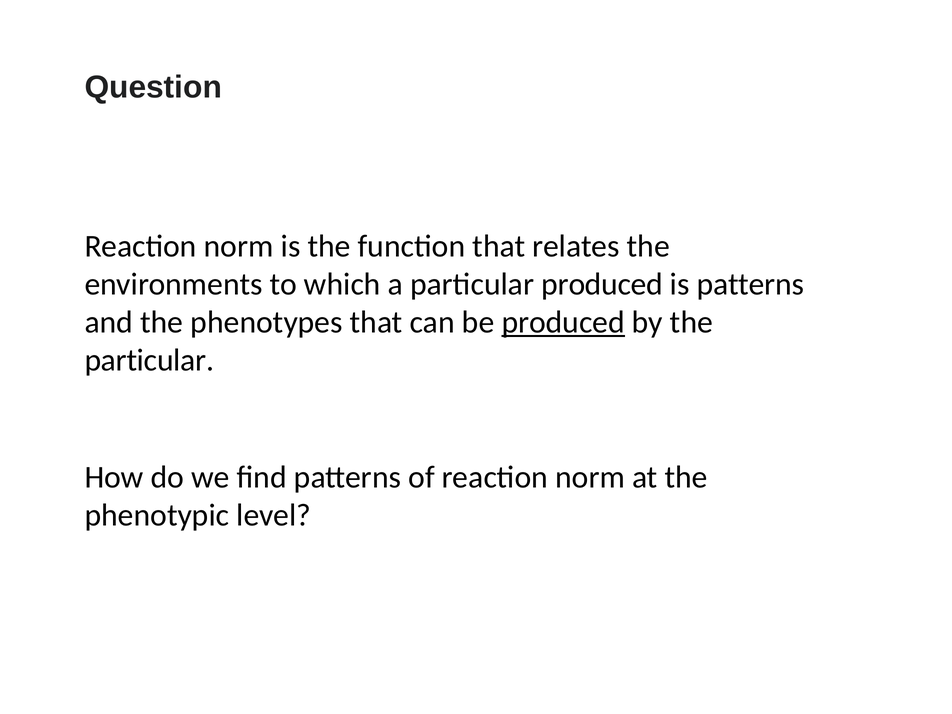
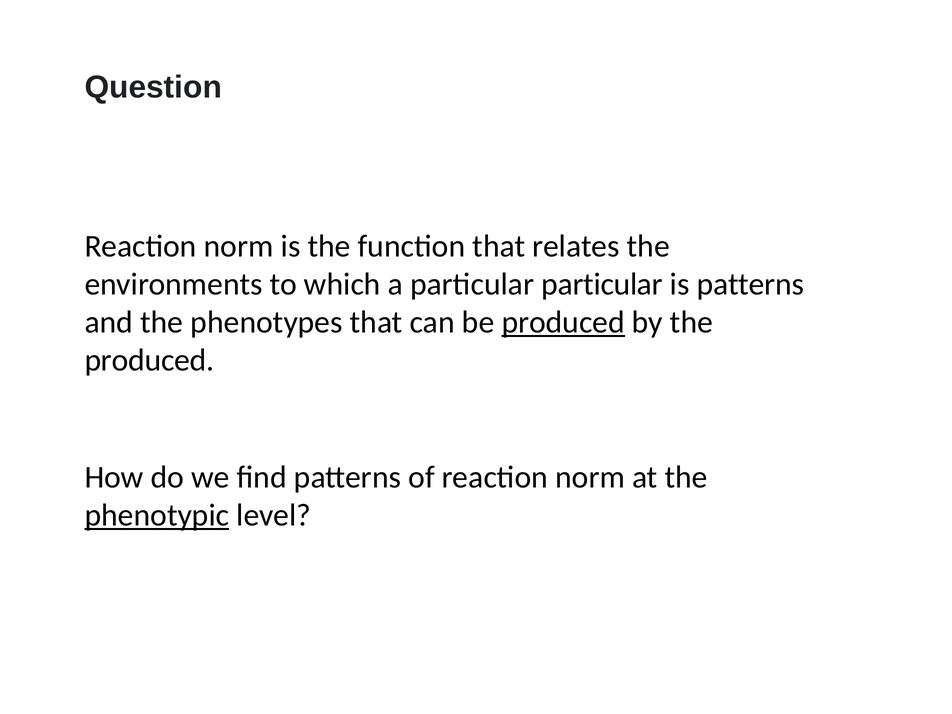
particular produced: produced -> particular (602, 284)
particular: particular -> produced (149, 360)
phenotypic underline: none -> present (157, 515)
